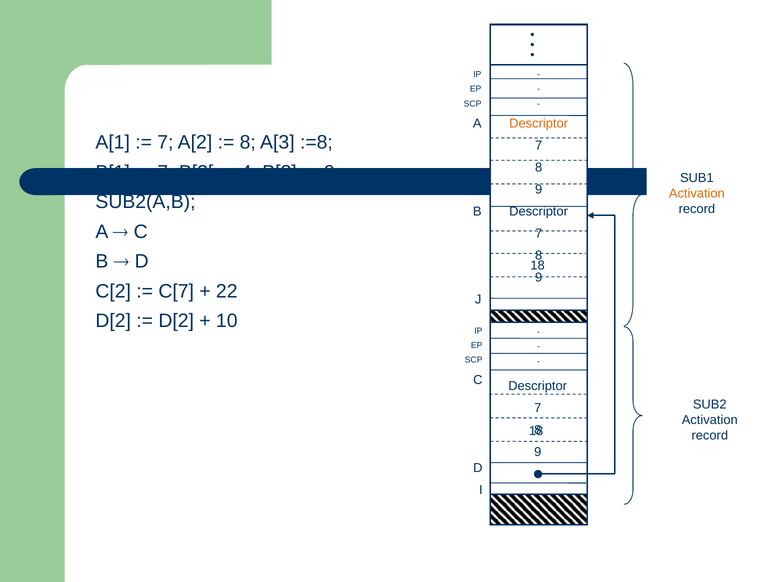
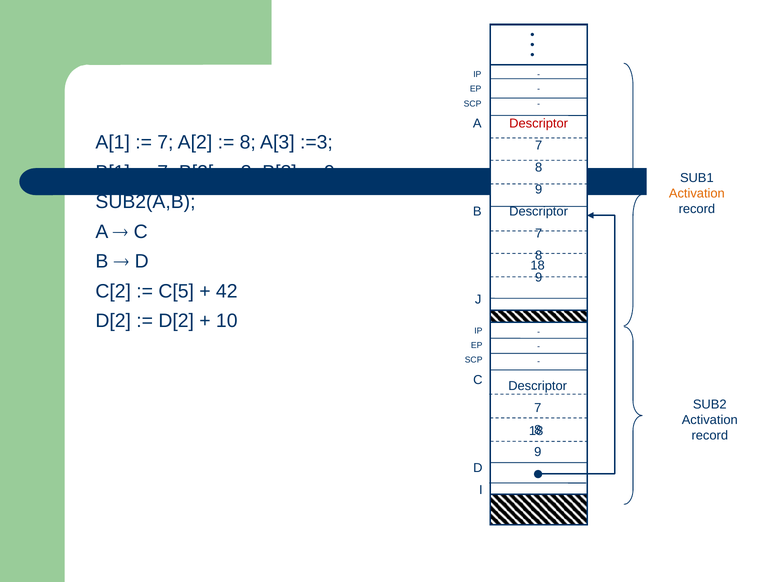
Descriptor colour: orange -> red (539, 123)
:=8: :=8 -> :=3 (316, 142)
4: 4 -> 3 (249, 172)
C[7: C[7 -> C[5 (176, 291)
22: 22 -> 42 (227, 291)
